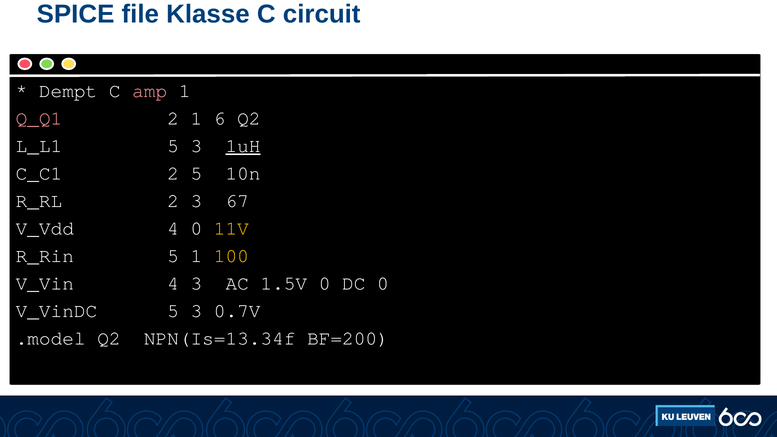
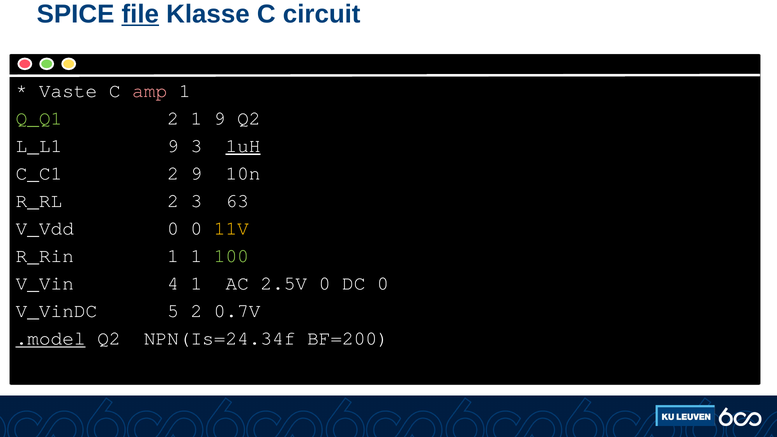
file underline: none -> present (140, 14)
Dempt: Dempt -> Vaste (68, 91)
Q_Q1 colour: pink -> light green (39, 118)
1 6: 6 -> 9 (220, 118)
L_L1 5: 5 -> 9 (173, 146)
2 5: 5 -> 9 (196, 173)
67: 67 -> 63 (237, 201)
V_Vdd 4: 4 -> 0 (173, 228)
R_Rin 5: 5 -> 1 (173, 256)
100 colour: yellow -> light green (231, 256)
4 3: 3 -> 1 (196, 283)
1.5V: 1.5V -> 2.5V (284, 283)
V_VinDC 5 3: 3 -> 2 (196, 311)
.model underline: none -> present (51, 339)
NPN(Is=13.34f: NPN(Is=13.34f -> NPN(Is=24.34f (220, 339)
